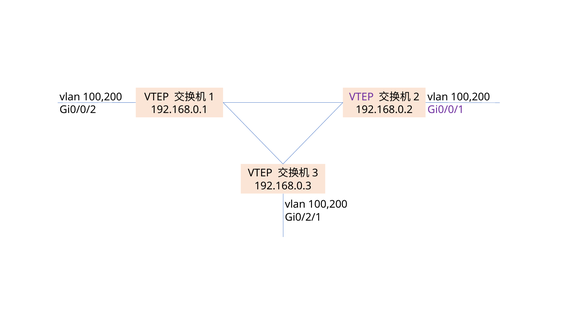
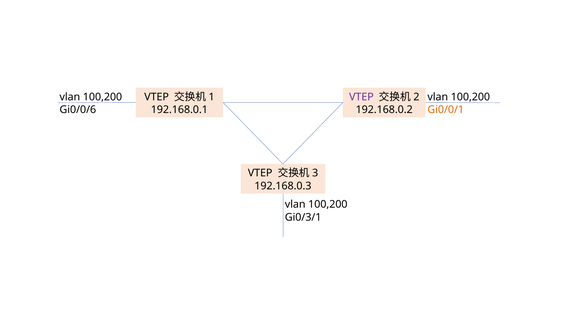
Gi0/0/2: Gi0/0/2 -> Gi0/0/6 (78, 110)
Gi0/0/1 colour: purple -> orange (446, 110)
Gi0/2/1: Gi0/2/1 -> Gi0/3/1 (303, 217)
